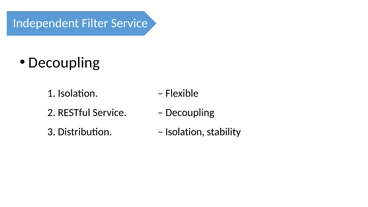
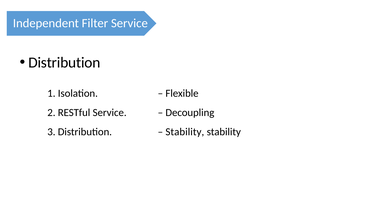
Decoupling: Decoupling -> Distribution (64, 63)
Isolation: Isolation -> Stability (185, 132)
